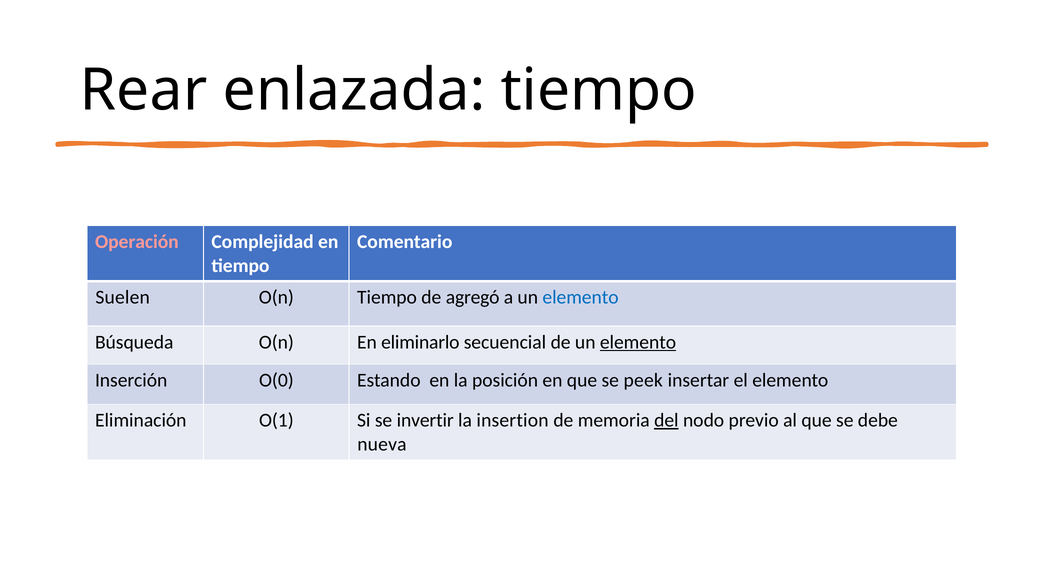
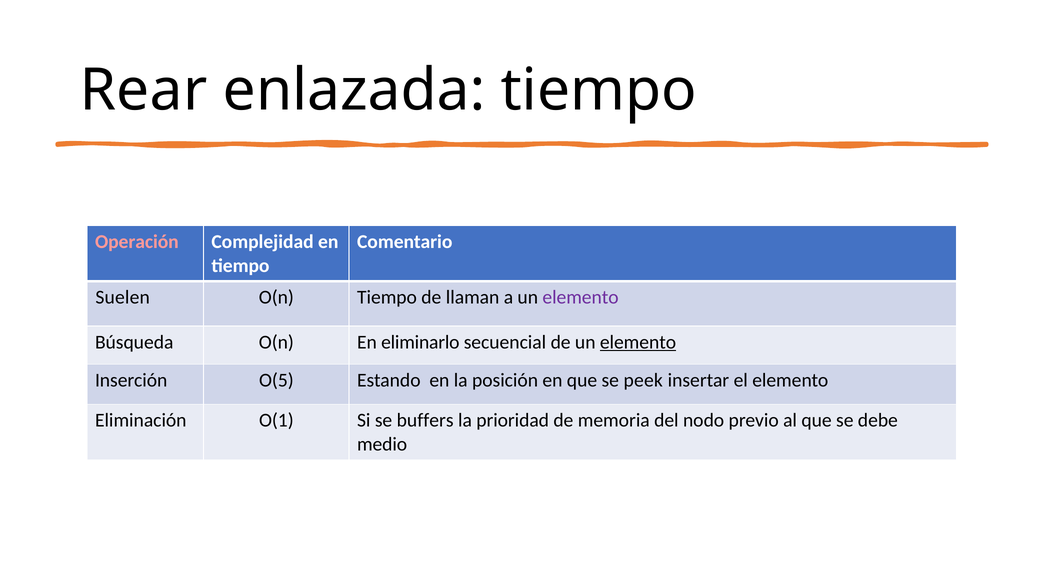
agregó: agregó -> llaman (473, 298)
elemento colour: blue -> purple (581, 298)
O(0: O(0 -> O(5 (276, 381)
invertir: invertir -> buffers (425, 421)
insertion: insertion -> prioridad (513, 421)
del underline: present -> none (666, 421)
nueva: nueva -> medio (382, 444)
